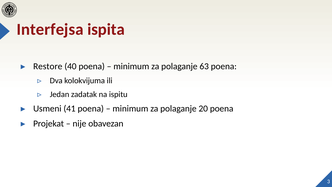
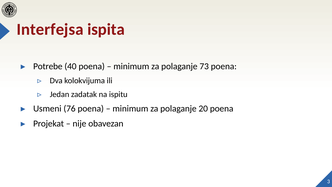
Restore: Restore -> Potrebe (48, 66)
63: 63 -> 73 (204, 66)
41: 41 -> 76 (70, 109)
